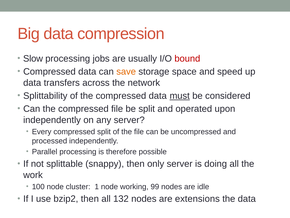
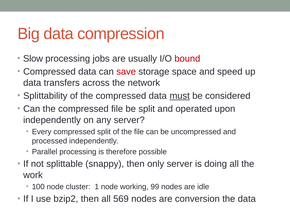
save colour: orange -> red (126, 71)
132: 132 -> 569 (121, 198)
extensions: extensions -> conversion (197, 198)
